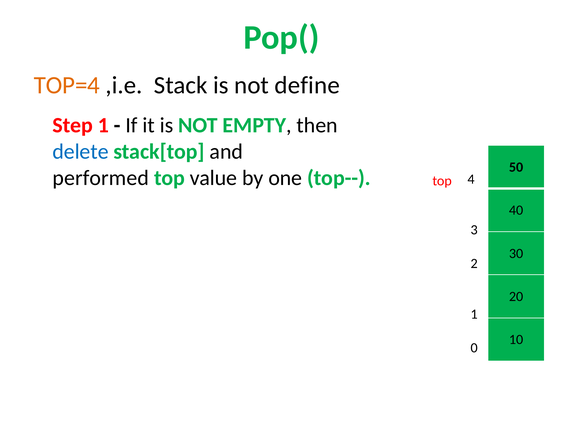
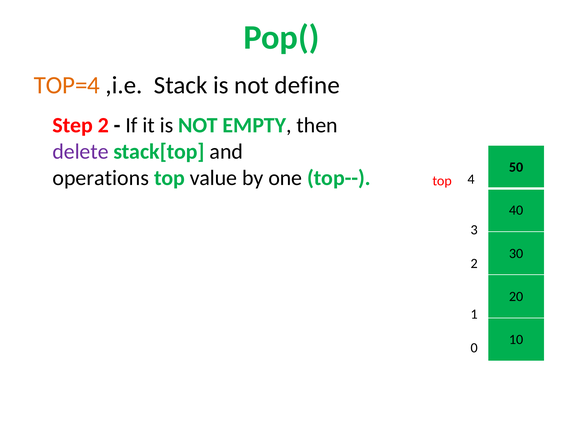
Step 1: 1 -> 2 (103, 125)
delete colour: blue -> purple (81, 152)
performed: performed -> operations (101, 178)
